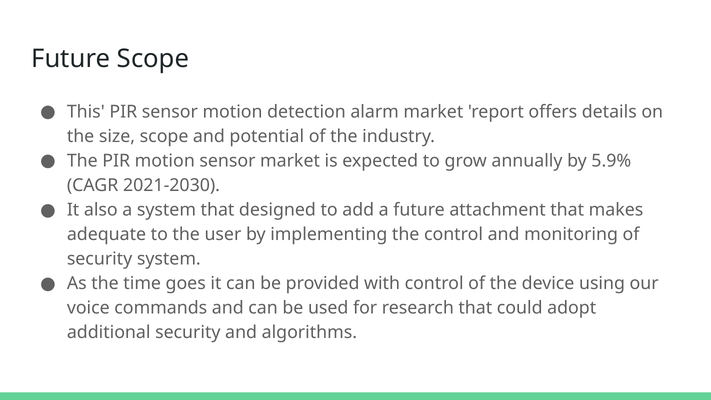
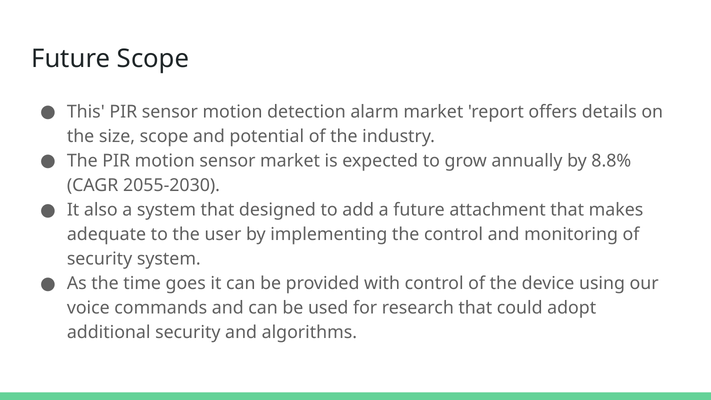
5.9%: 5.9% -> 8.8% (611, 161)
2021-2030: 2021-2030 -> 2055-2030 (172, 185)
